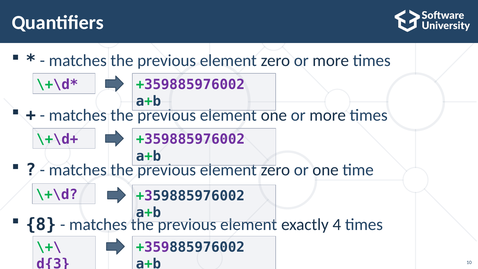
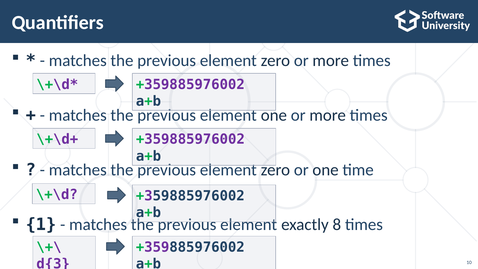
8: 8 -> 1 (41, 224)
4: 4 -> 8 (337, 224)
